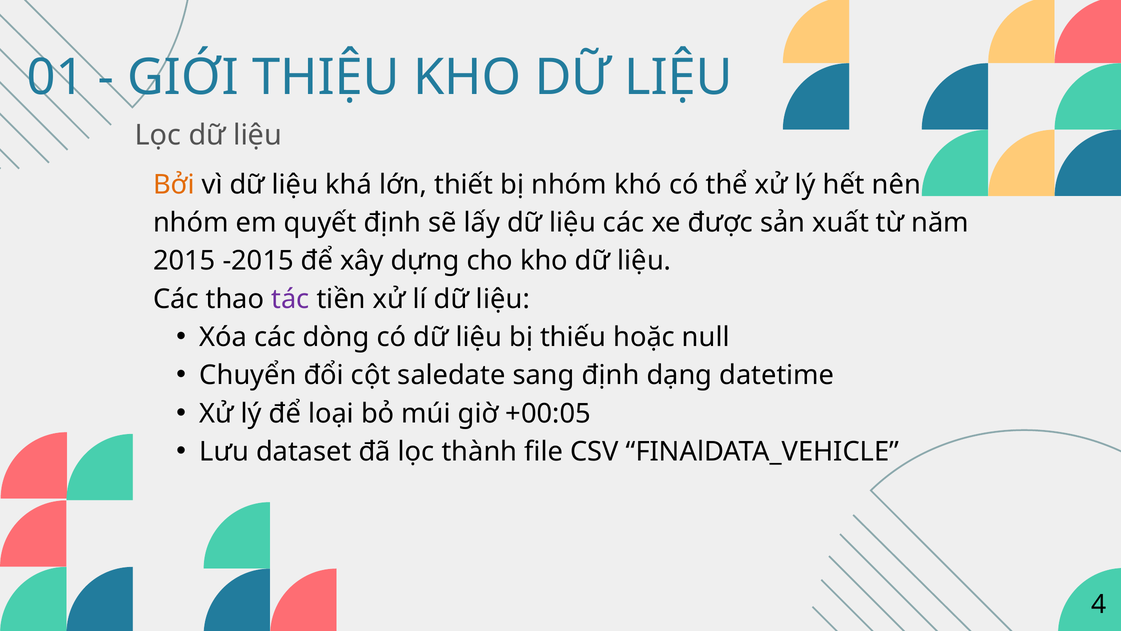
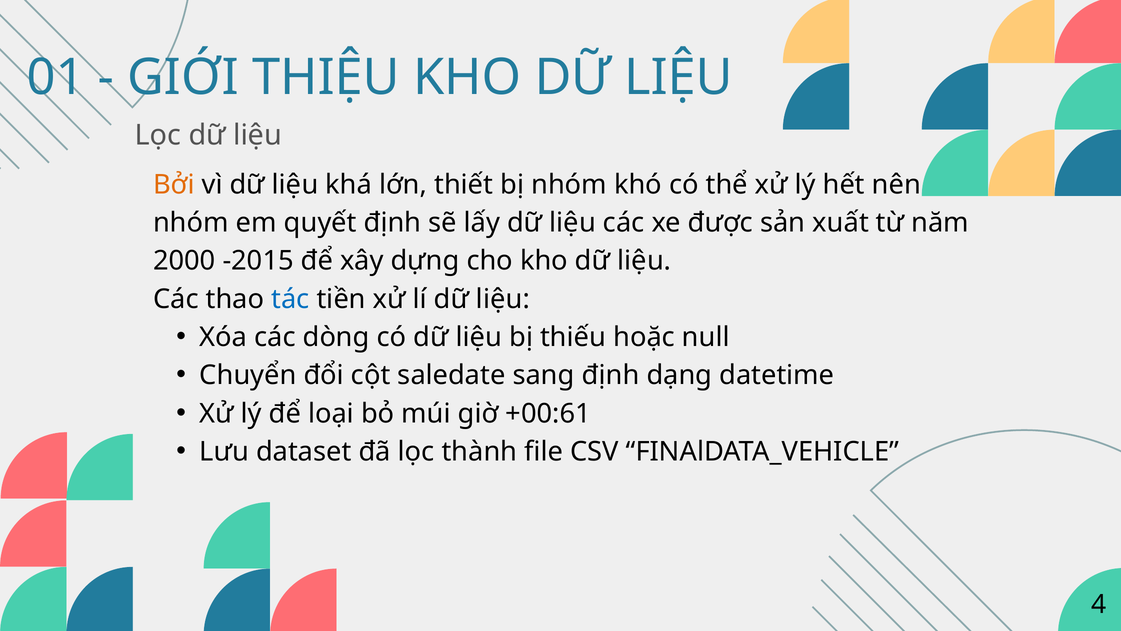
2015: 2015 -> 2000 (184, 261)
tác colour: purple -> blue (290, 299)
+00:05: +00:05 -> +00:61 (548, 413)
